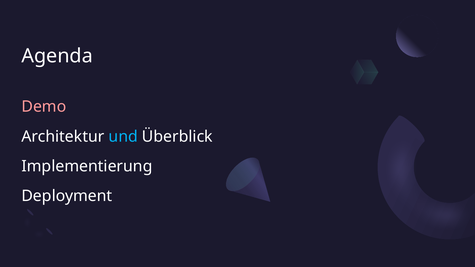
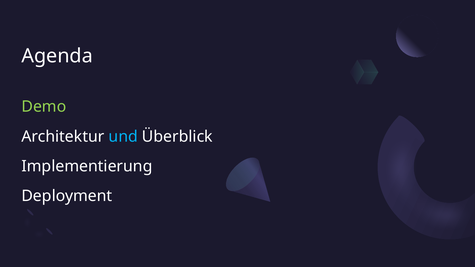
Demo colour: pink -> light green (44, 107)
